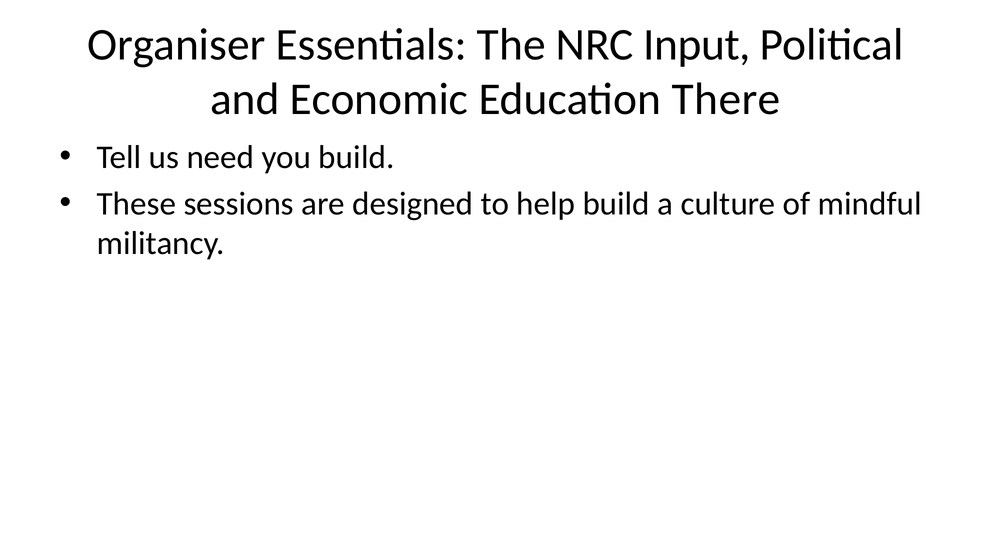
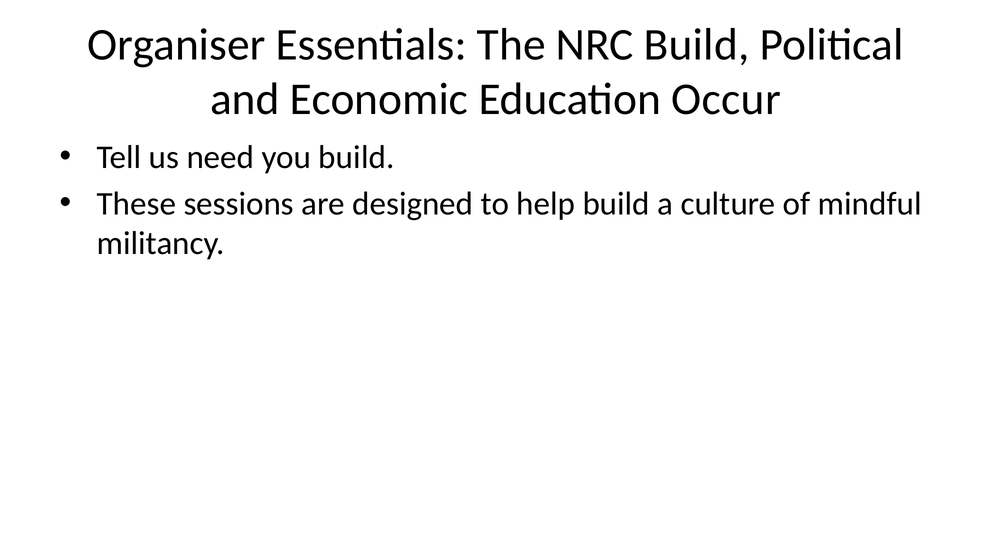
NRC Input: Input -> Build (697, 45)
There: There -> Occur (726, 99)
